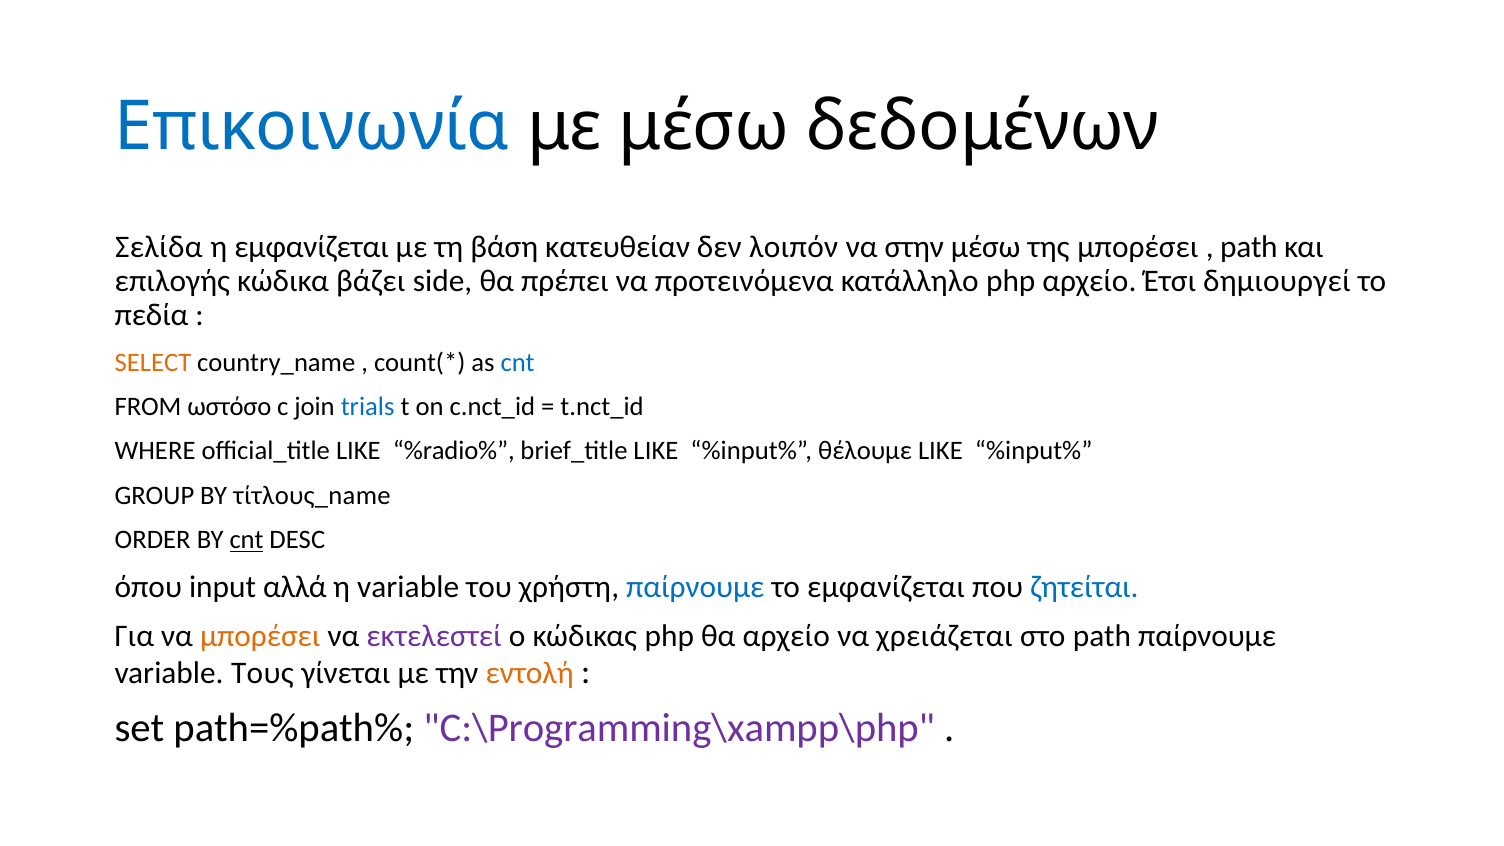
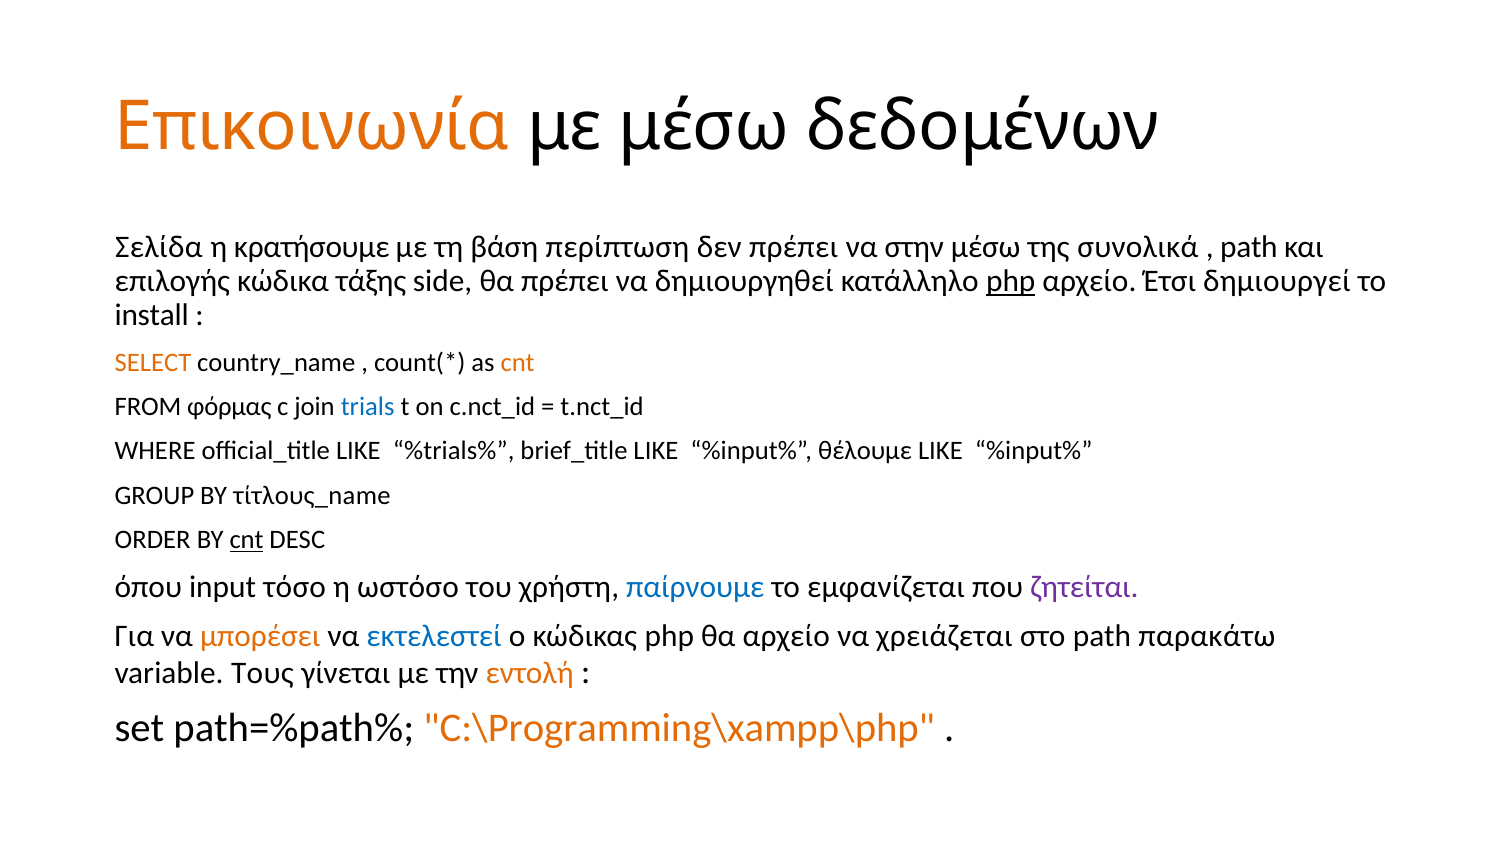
Επικοινωνία colour: blue -> orange (312, 126)
η εμφανίζεται: εμφανίζεται -> κρατήσουμε (312, 248)
κατευθείαν: κατευθείαν -> περίπτωση (617, 248)
δεν λοιπόν: λοιπόν -> πρέπει (794, 248)
της μπορέσει: μπορέσει -> συνολικά (1138, 248)
βάζει: βάζει -> τάξης (371, 281)
προτεινόμενα: προτεινόμενα -> δημιουργηθεί (744, 281)
php underline: none -> present (1011, 281)
πεδία: πεδία -> install (152, 315)
cnt colour: blue -> orange (518, 362)
ωστόσο: ωστόσο -> φόρμας (229, 407)
%radio%: %radio% -> %trials% (454, 451)
αλλά: αλλά -> τόσο (295, 587)
η variable: variable -> ωστόσο (408, 587)
ζητείται colour: blue -> purple (1084, 587)
εκτελεστεί colour: purple -> blue (434, 637)
path παίρνουμε: παίρνουμε -> παρακάτω (1207, 637)
C:\Programming\xampp\php colour: purple -> orange (679, 728)
